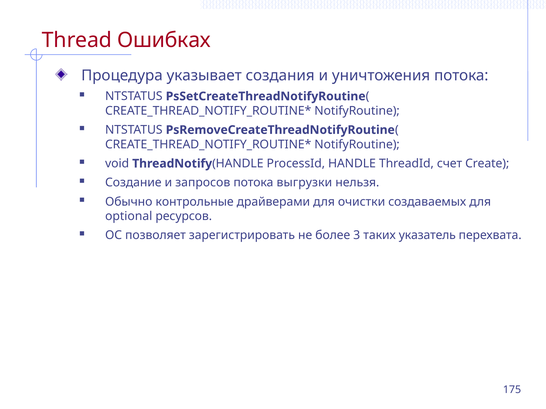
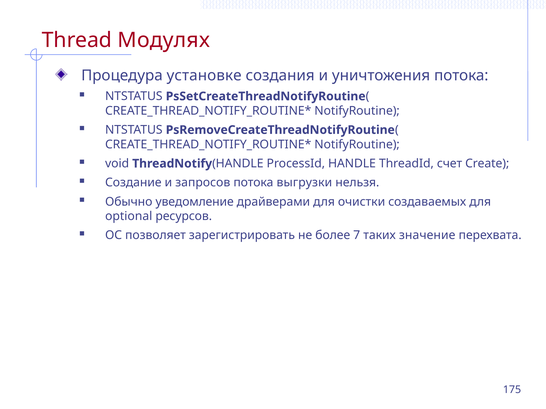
Ошибках: Ошибках -> Модулях (164, 40)
указывает: указывает -> установке (204, 76)
контрольные: контрольные -> уведомление (195, 202)
3: 3 -> 7 (357, 236)
указатель: указатель -> значение (427, 236)
